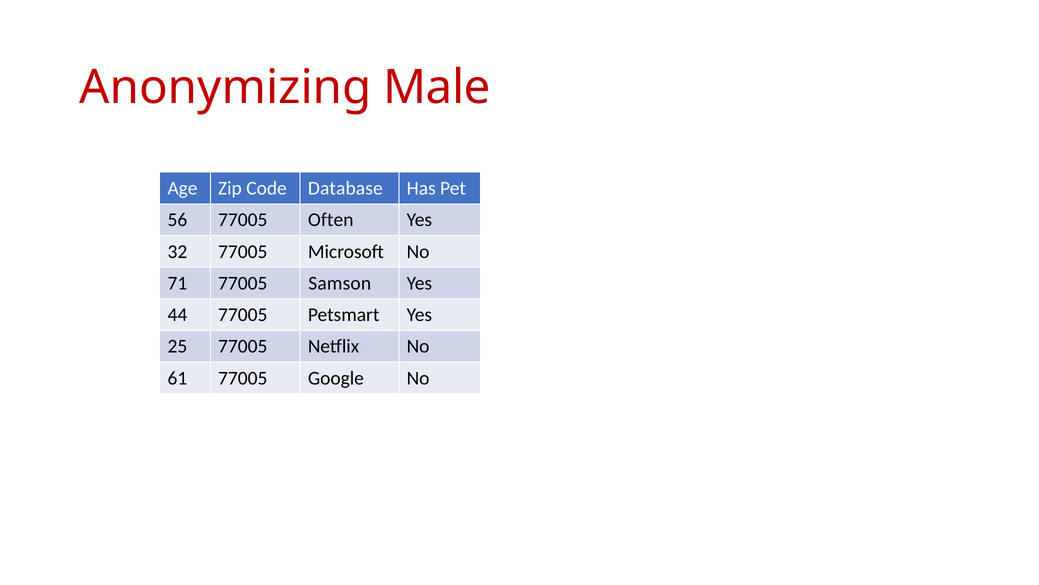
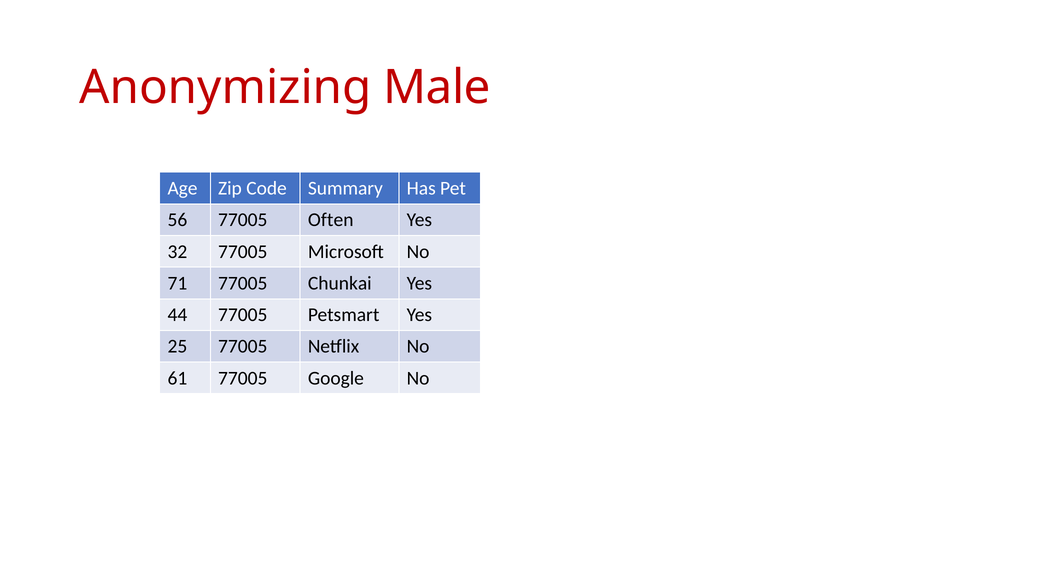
Database: Database -> Summary (345, 188)
Samson: Samson -> Chunkai (340, 283)
